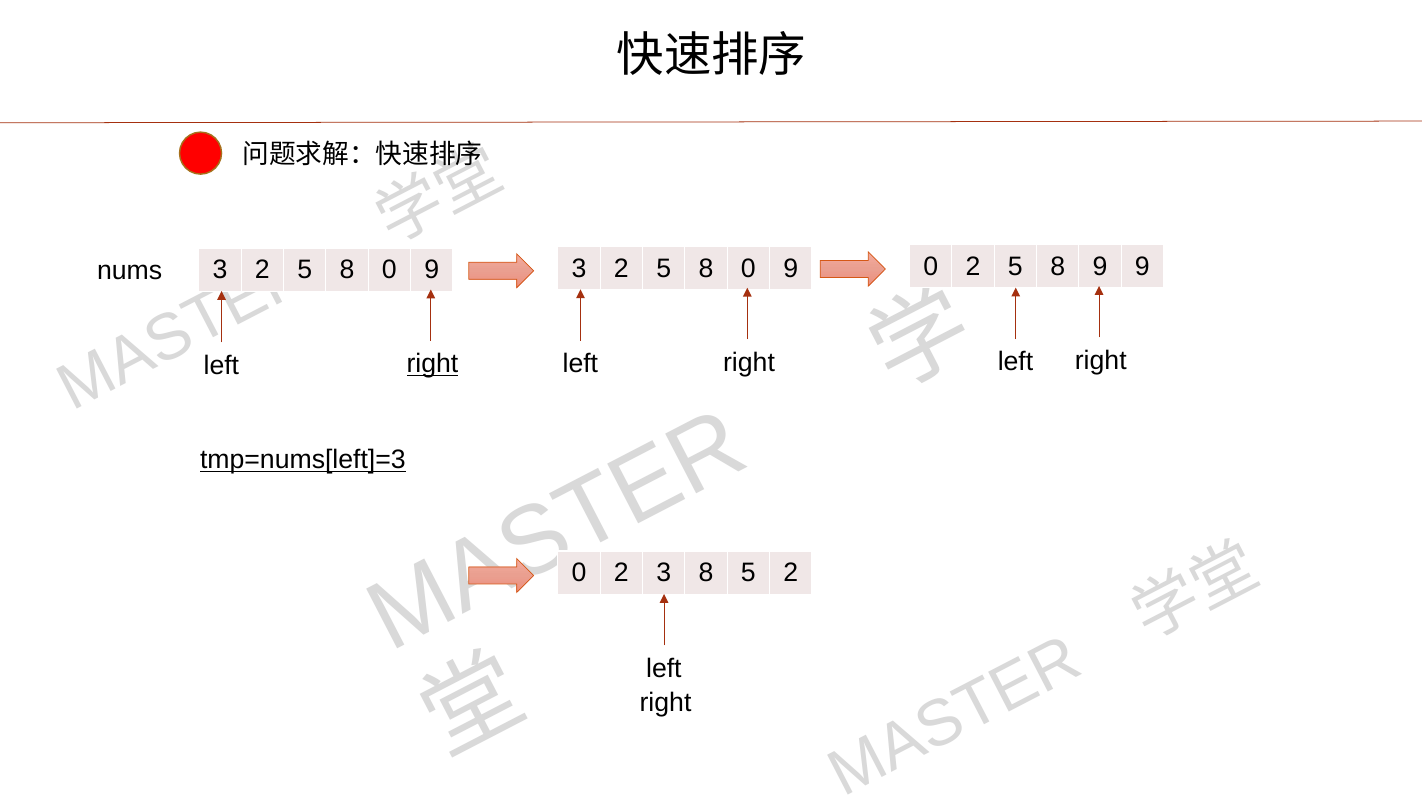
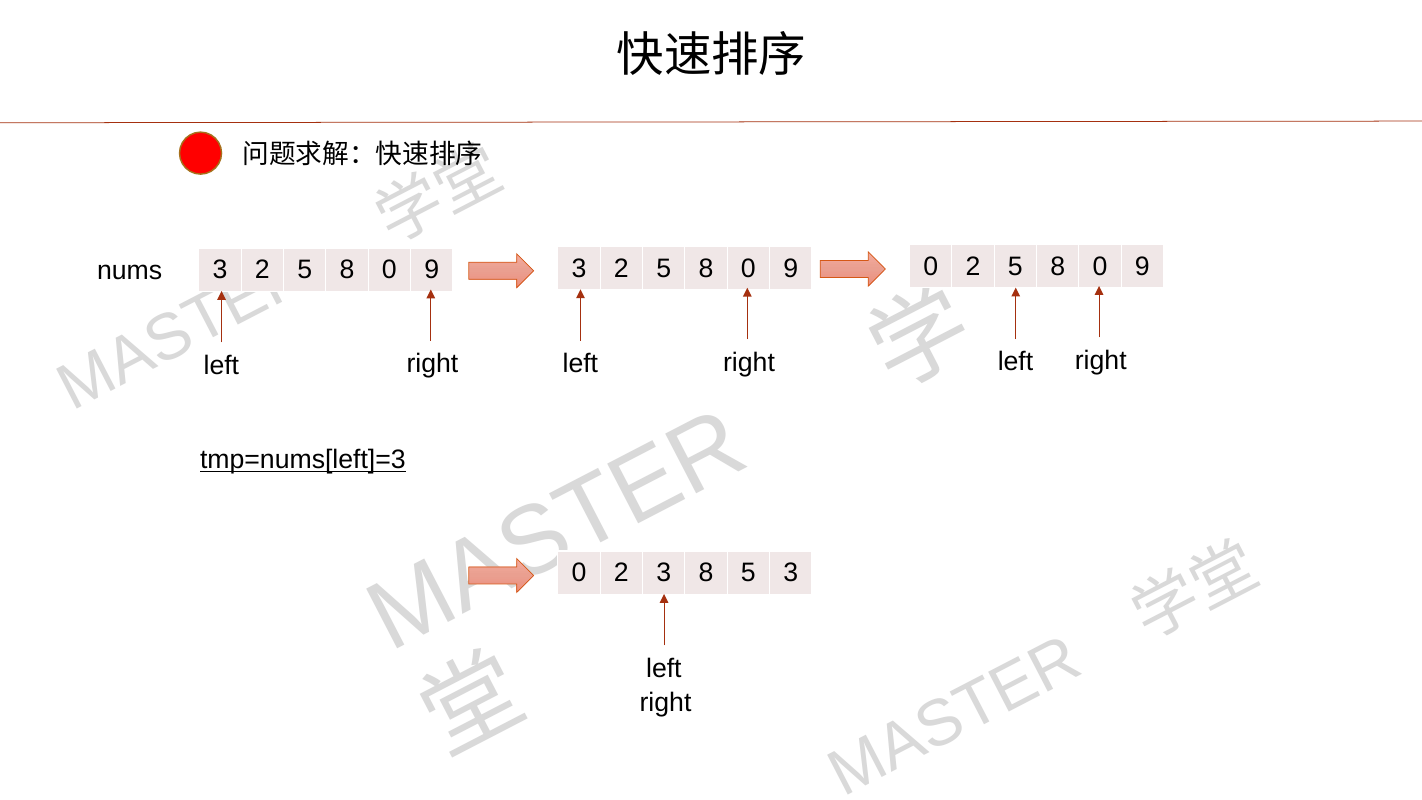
9: 9 -> 0 (1100, 267)
right underline: present -> none (432, 364)
5 2: 2 -> 3 (791, 573)
